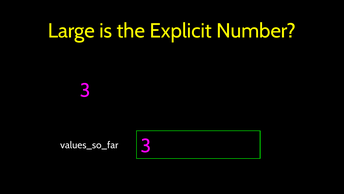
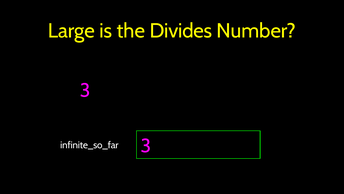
Explicit: Explicit -> Divides (181, 31)
values_so_far: values_so_far -> infinite_so_far (89, 145)
